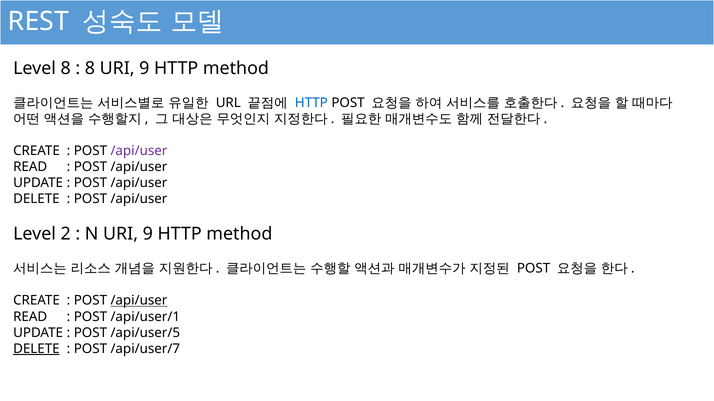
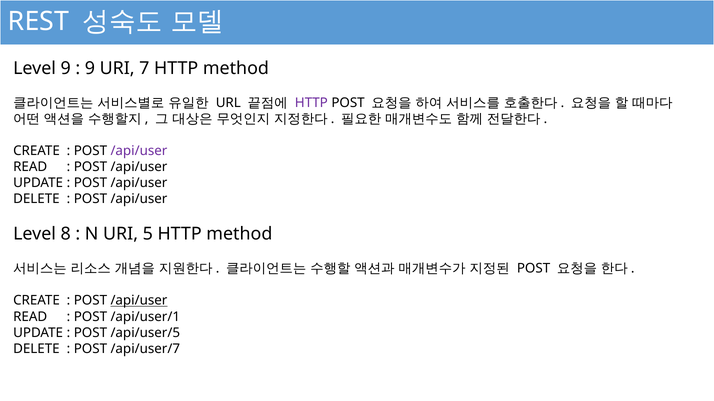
Level 8: 8 -> 9 (66, 68)
8: 8 -> 9 (90, 68)
9: 9 -> 7 (144, 68)
HTTP colour: blue -> purple (311, 103)
2: 2 -> 8 (66, 234)
N URI 9: 9 -> 5 (148, 234)
DELETE underline: present -> none (36, 349)
